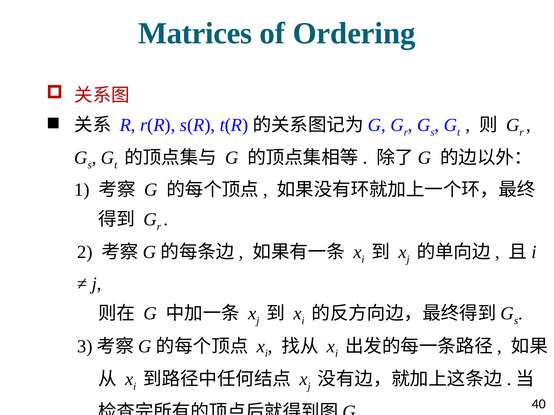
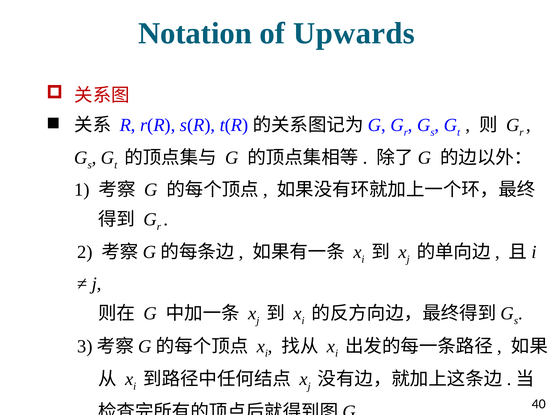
Matrices: Matrices -> Notation (195, 33)
Ordering: Ordering -> Upwards (354, 33)
